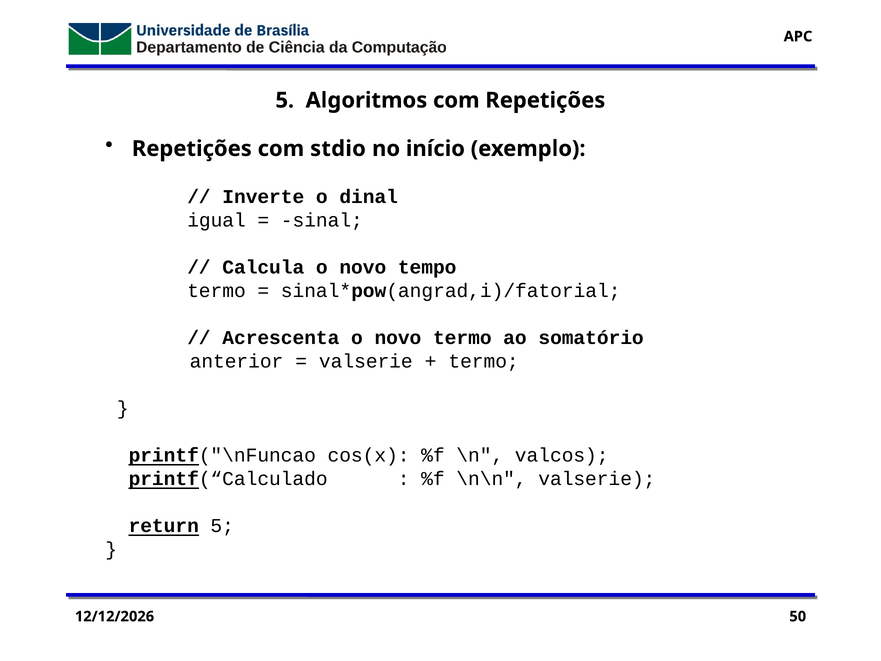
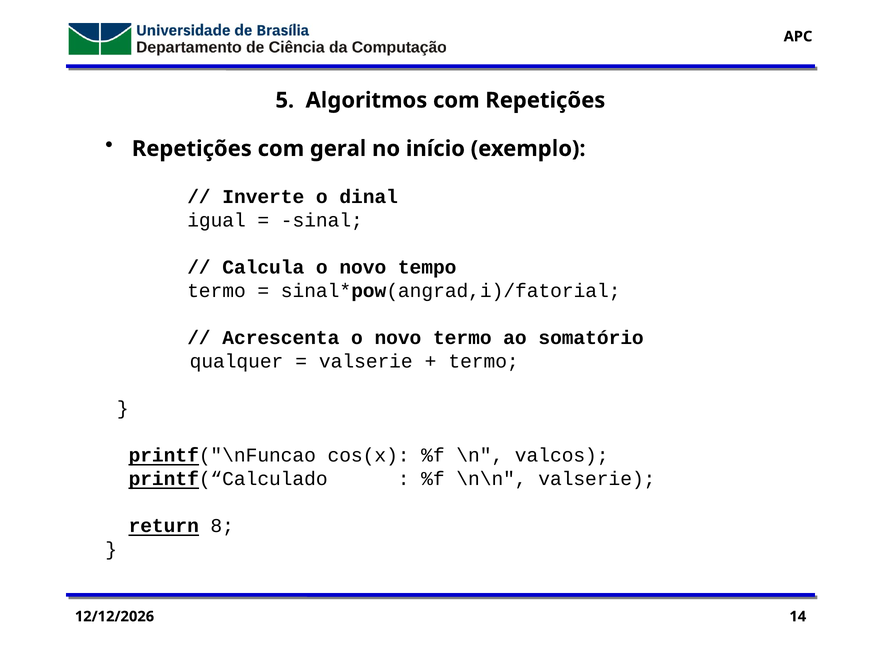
stdio: stdio -> geral (338, 149)
anterior: anterior -> qualquer (237, 361)
return 5: 5 -> 8 (222, 526)
50: 50 -> 14 (798, 616)
